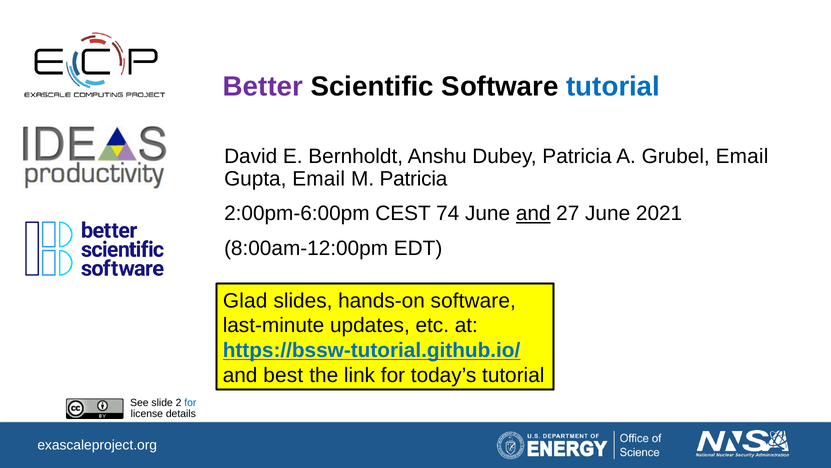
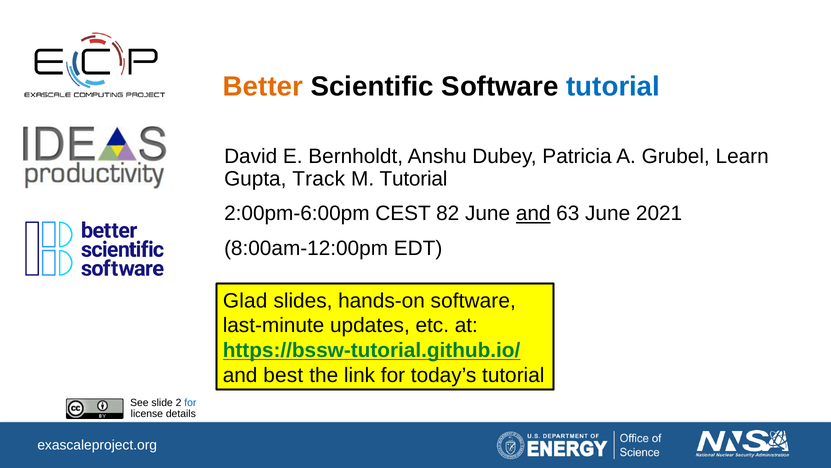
Better colour: purple -> orange (263, 87)
Grubel Email: Email -> Learn (742, 156)
Gupta Email: Email -> Track (319, 179)
M Patricia: Patricia -> Tutorial (413, 179)
74: 74 -> 82 (448, 213)
27: 27 -> 63 (568, 213)
https://bssw-tutorial.github.io/ colour: blue -> green (372, 350)
